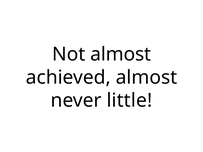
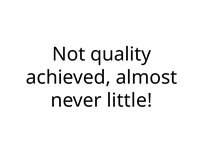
Not almost: almost -> quality (121, 54)
